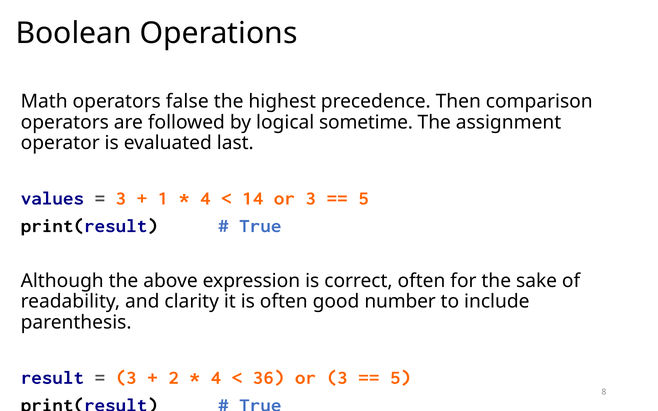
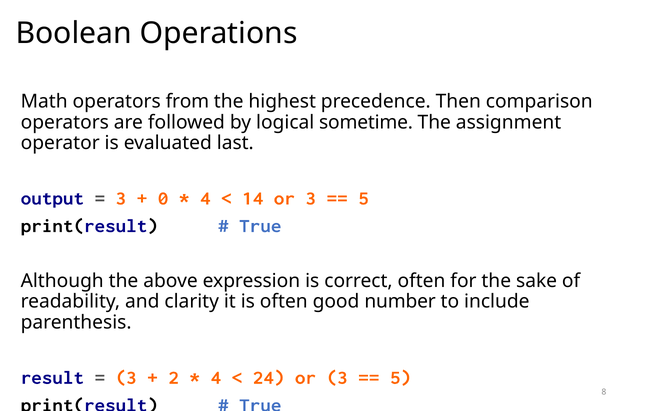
false: false -> from (187, 102)
values: values -> output (52, 198)
1: 1 -> 0 (163, 198)
36: 36 -> 24 (269, 378)
